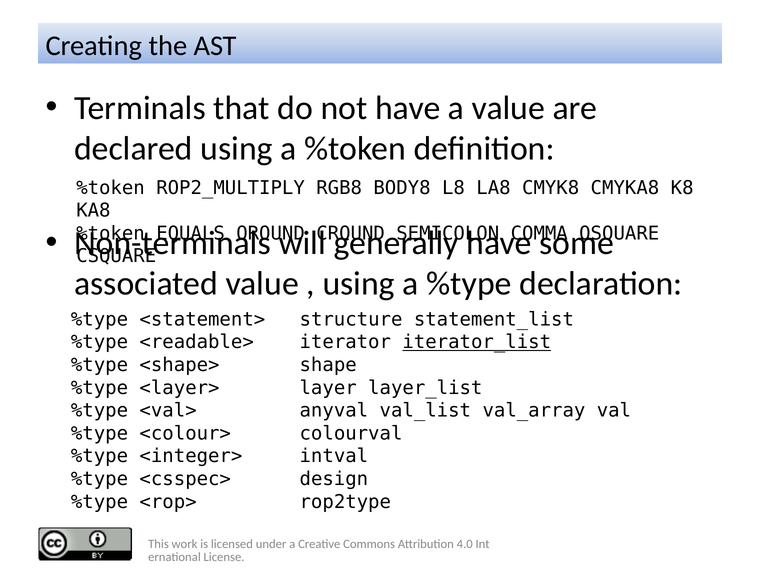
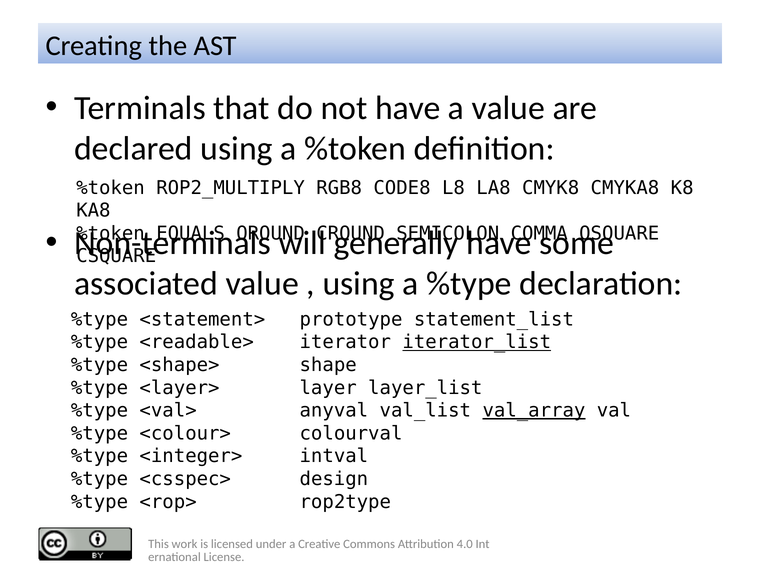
BODY8: BODY8 -> CODE8 (402, 188)
structure: structure -> prototype (351, 319)
val_array underline: none -> present (534, 411)
